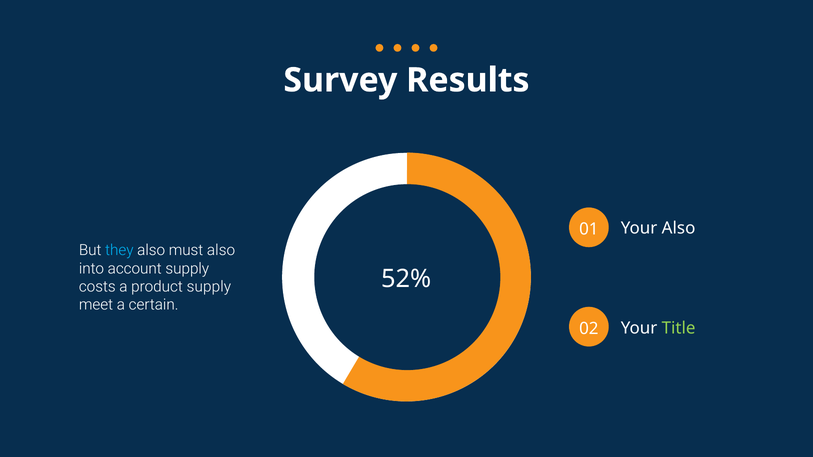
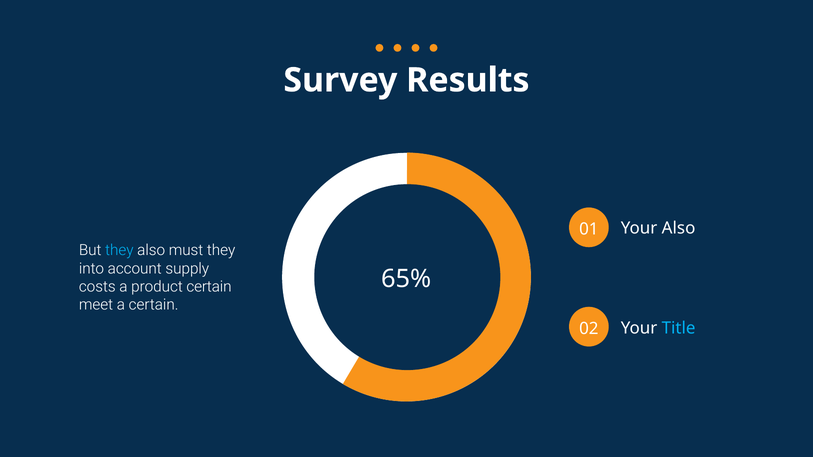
must also: also -> they (221, 251)
52%: 52% -> 65% (407, 279)
product supply: supply -> certain (209, 287)
Title colour: light green -> light blue (679, 328)
